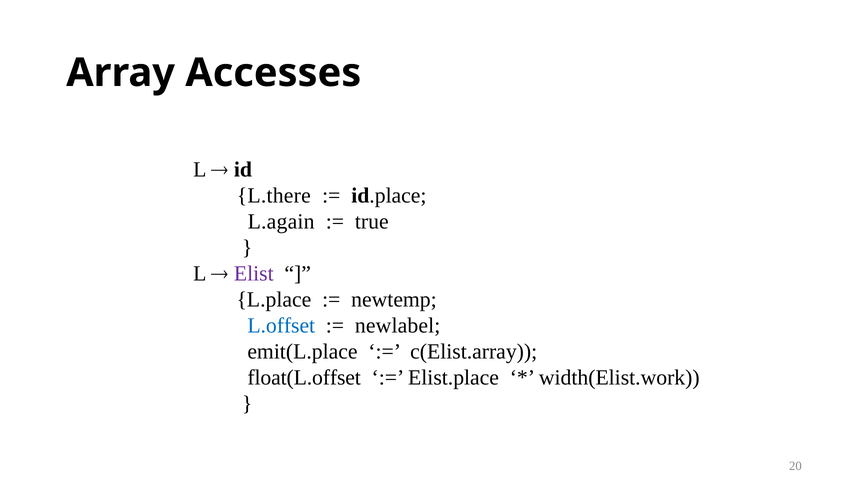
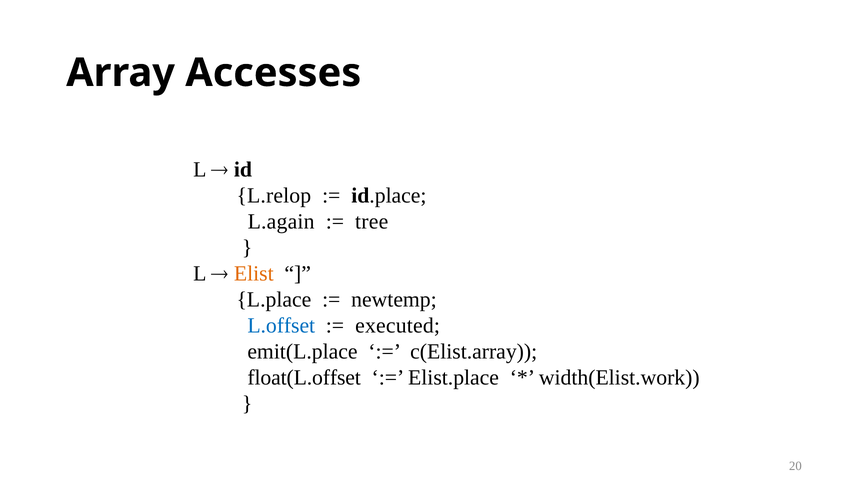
L.there: L.there -> L.relop (274, 196)
true: true -> tree (372, 222)
Elist colour: purple -> orange (254, 274)
newlabel: newlabel -> executed (398, 326)
